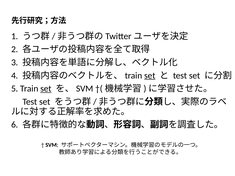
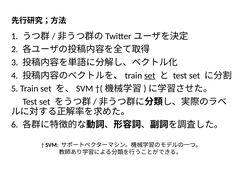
set underline: present -> none (46, 89)
